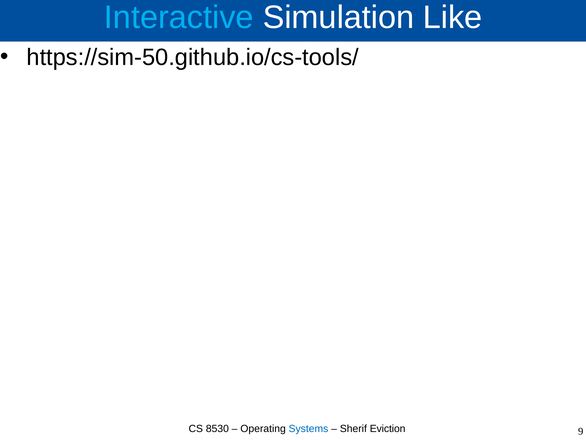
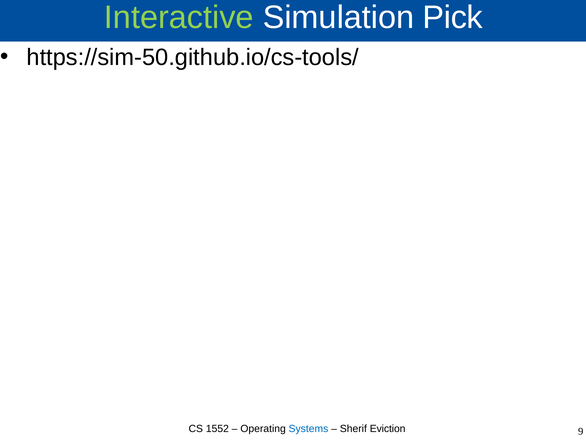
Interactive colour: light blue -> light green (179, 17)
Like: Like -> Pick (453, 17)
8530: 8530 -> 1552 (217, 428)
